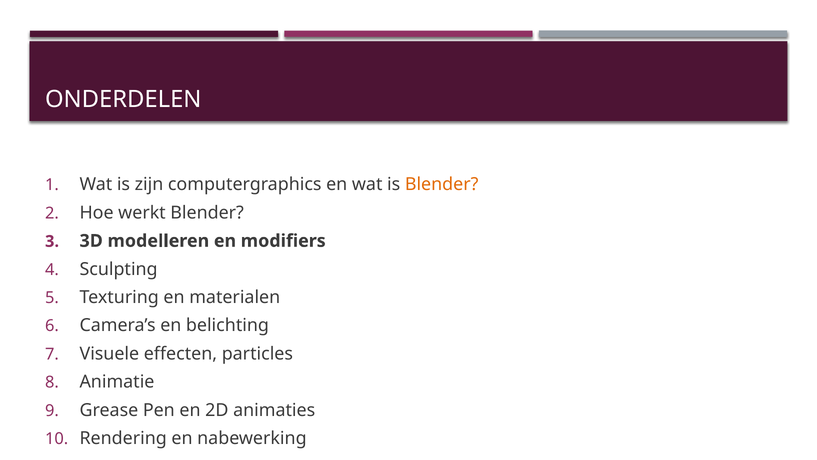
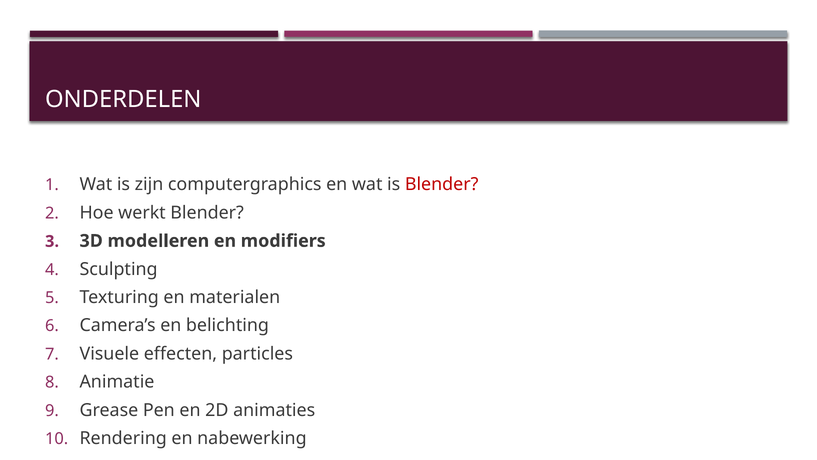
Blender colour: orange -> red (442, 184)
